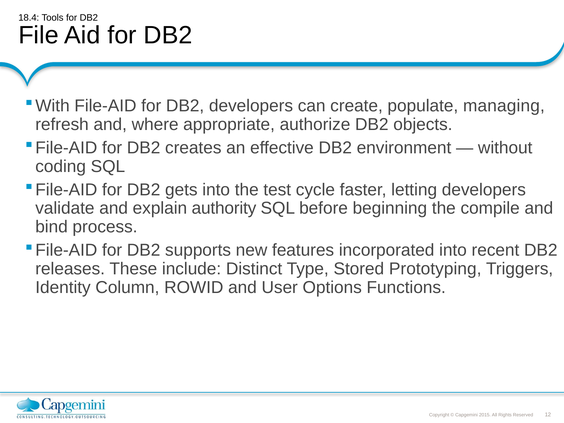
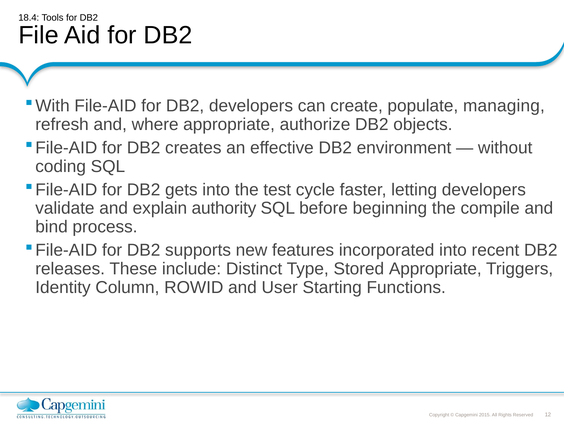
Stored Prototyping: Prototyping -> Appropriate (435, 269)
Options: Options -> Starting (332, 287)
